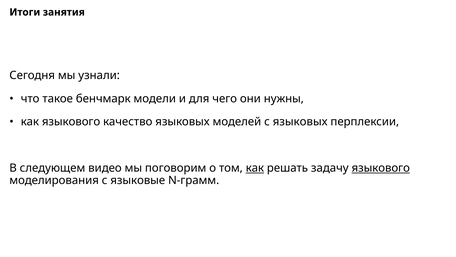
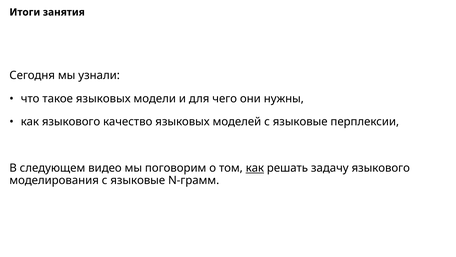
такое бенчмарк: бенчмарк -> языковых (103, 98)
моделей с языковых: языковых -> языковые (300, 121)
языкового underline: present -> none (381, 168)
